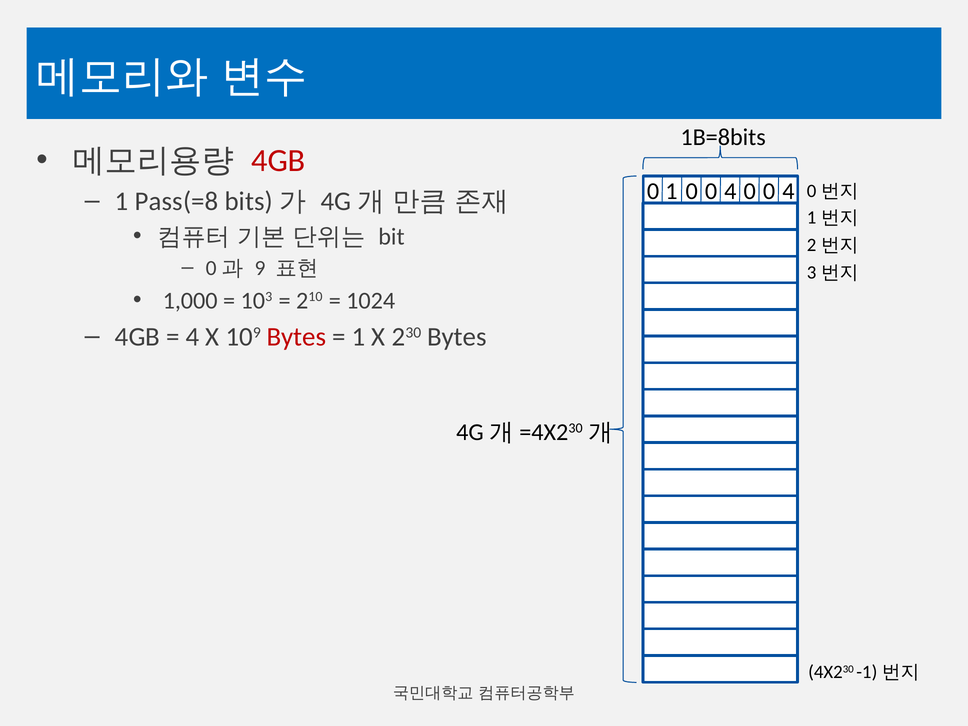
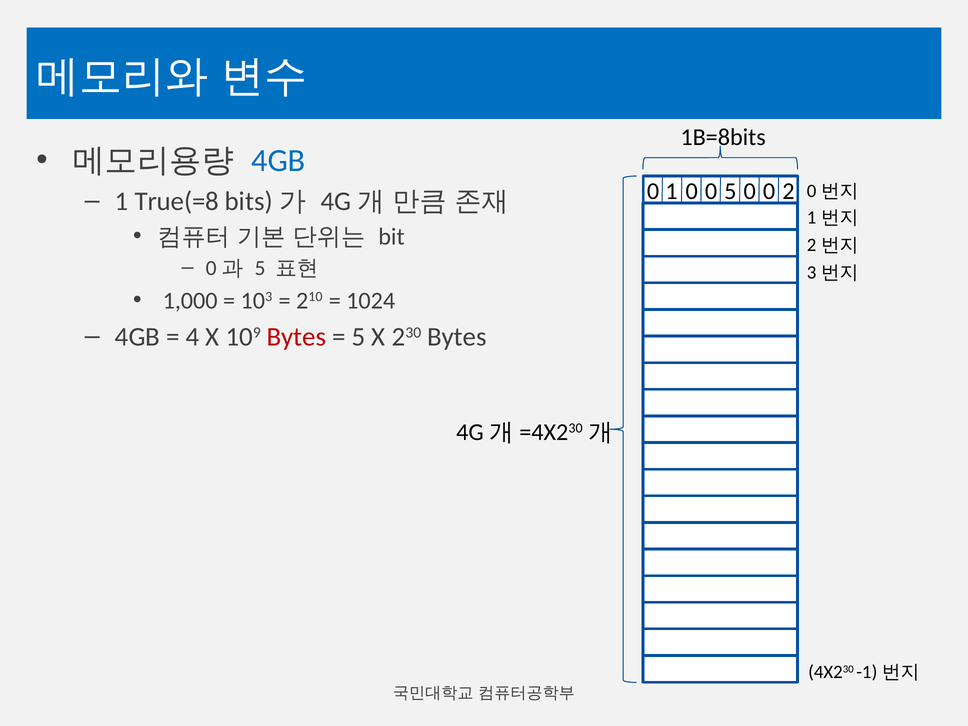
4GB colour: red -> blue (278, 161)
1 0 0 4: 4 -> 5 (730, 191)
4: 4 -> 2 (788, 191)
Pass(=8: Pass(=8 -> True(=8 (177, 201)
9: 9 -> 5 (260, 268)
1: 1 -> 5 (359, 337)
